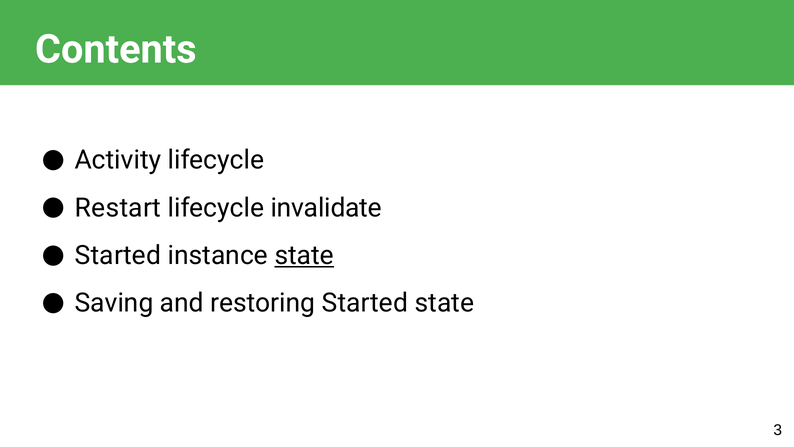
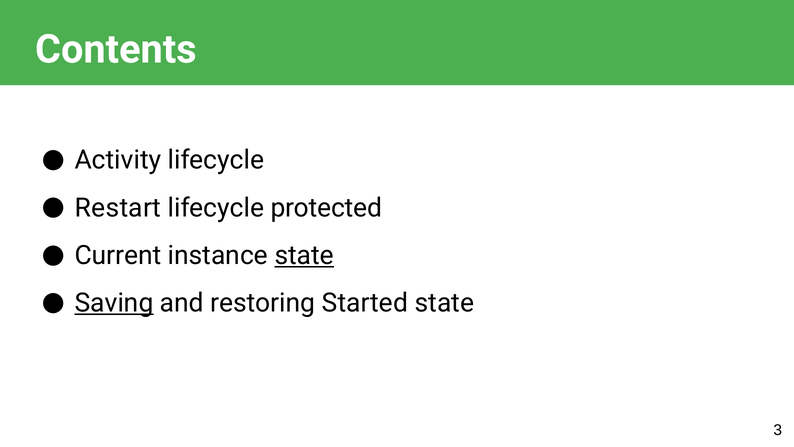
invalidate: invalidate -> protected (326, 208)
Started: Started -> Current (118, 255)
Saving underline: none -> present (114, 303)
